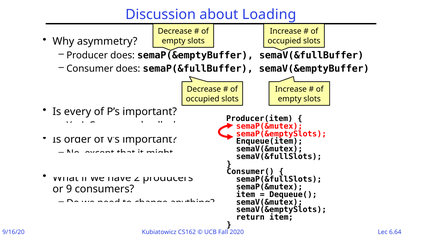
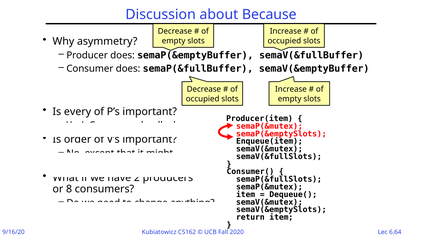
Loading: Loading -> Because (269, 14)
9: 9 -> 8 (69, 189)
